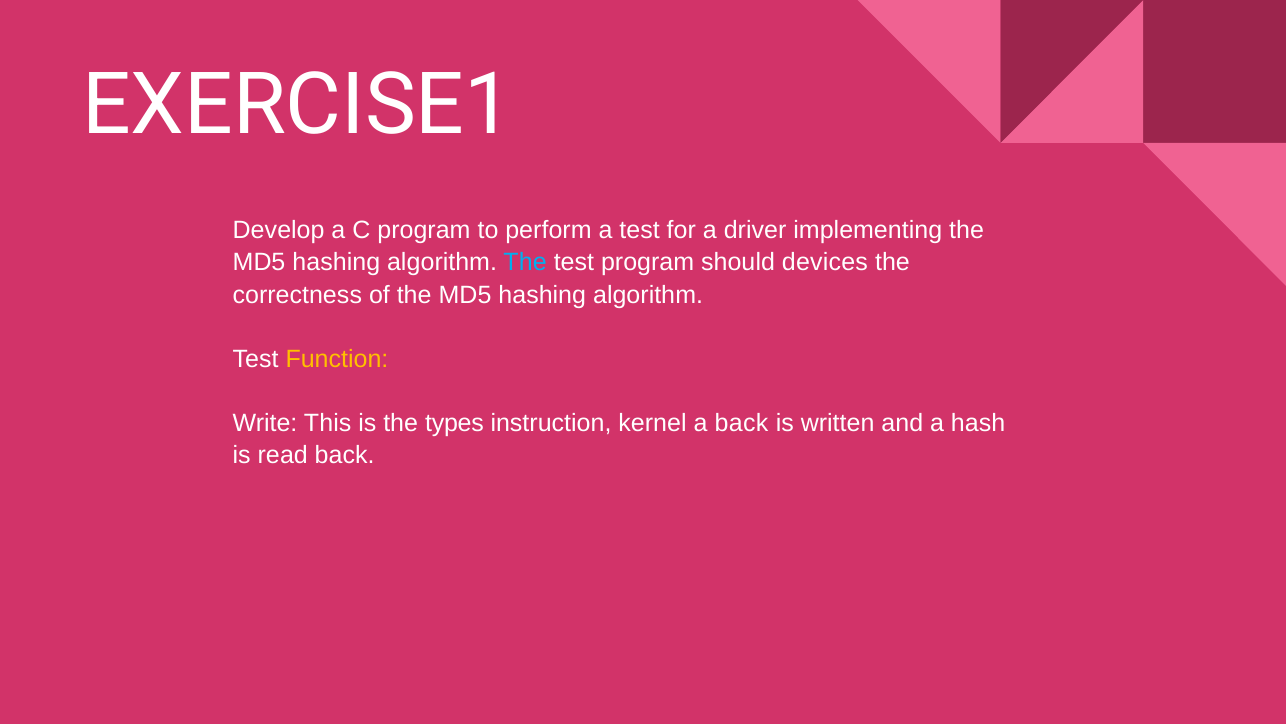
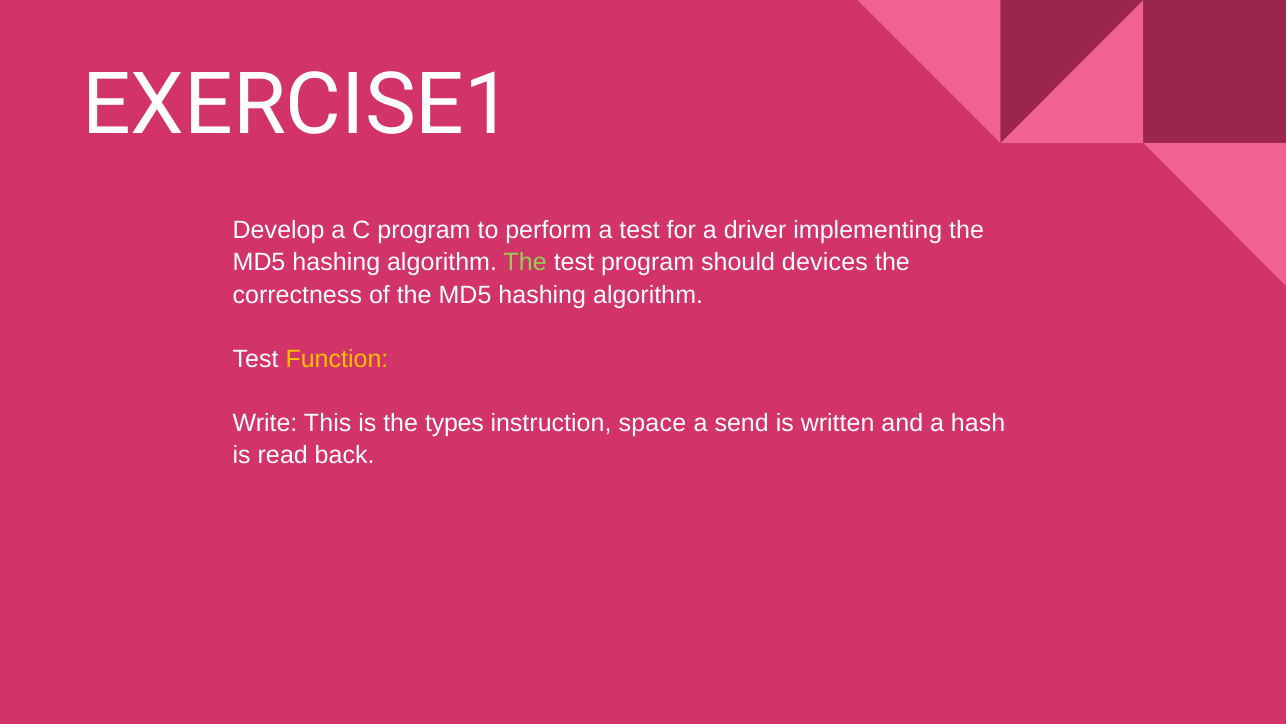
The colour: light blue -> light green (525, 262)
kernel: kernel -> space (652, 423)
a back: back -> send (742, 423)
